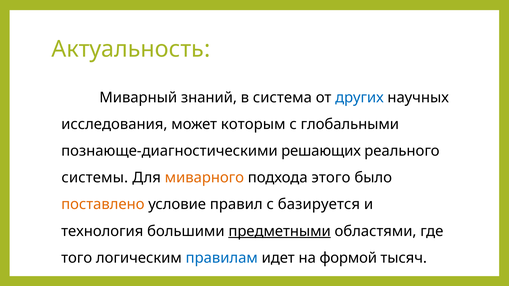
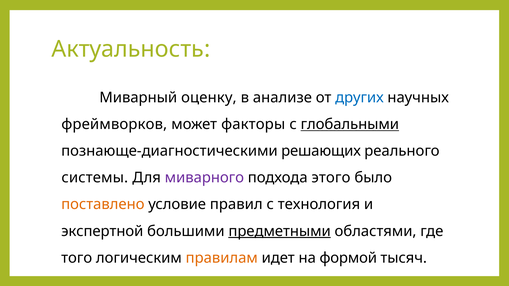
знаний: знаний -> оценку (209, 98)
система: система -> анализе (282, 98)
исследования: исследования -> фреймворков (114, 124)
которым: которым -> факторы (253, 124)
глобальными underline: none -> present (350, 124)
миварного colour: orange -> purple (204, 178)
базируется: базируется -> технология (319, 205)
технология: технология -> экспертной (102, 231)
правилам colour: blue -> orange (222, 258)
